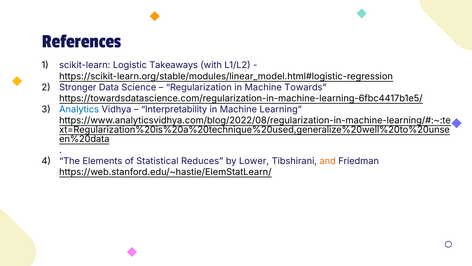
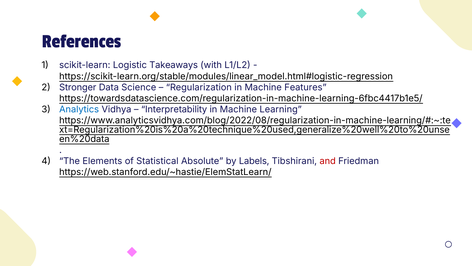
Towards: Towards -> Features (305, 87)
Reduces: Reduces -> Absolute (202, 161)
Lower: Lower -> Labels (254, 161)
and colour: orange -> red (328, 161)
